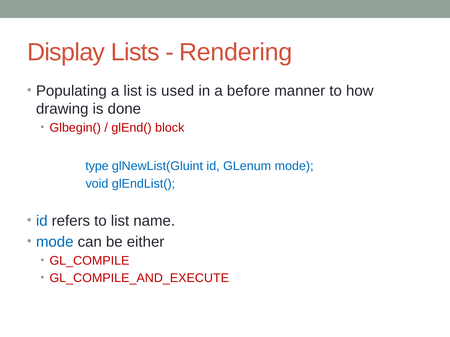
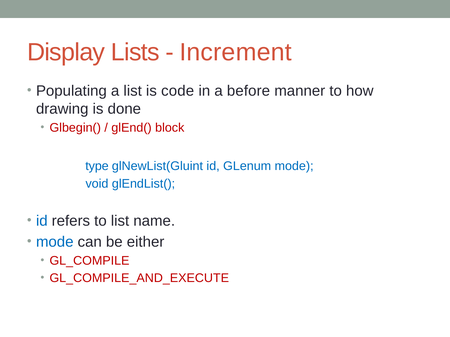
Rendering: Rendering -> Increment (236, 52)
used: used -> code (178, 91)
